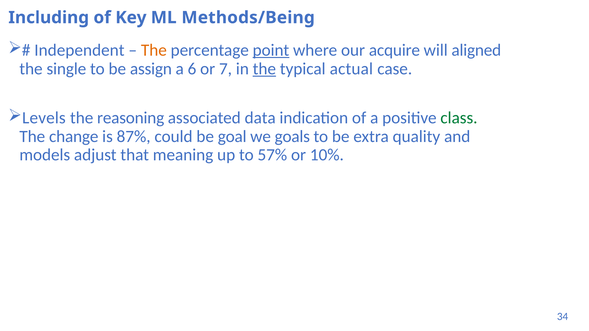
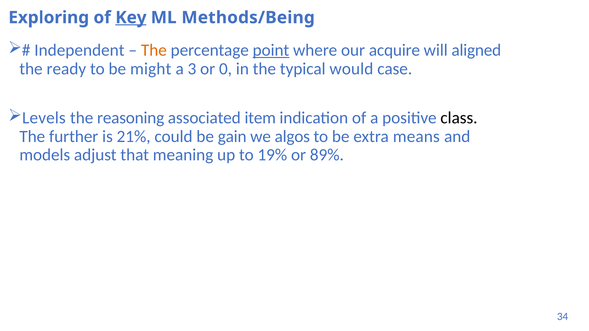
Including: Including -> Exploring (49, 18)
Key underline: none -> present (131, 18)
single: single -> ready (66, 69)
assign: assign -> might (151, 69)
6: 6 -> 3 (192, 69)
7: 7 -> 0 (226, 69)
the underline: present -> none (264, 69)
actual: actual -> would (351, 69)
data: data -> item (260, 118)
class colour: green -> black (459, 118)
change: change -> further (74, 137)
87%: 87% -> 21% (134, 137)
goal: goal -> gain (232, 137)
goals: goals -> algos (292, 137)
quality: quality -> means (416, 137)
57%: 57% -> 19% (272, 155)
10%: 10% -> 89% (327, 155)
